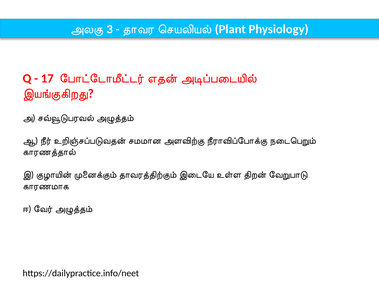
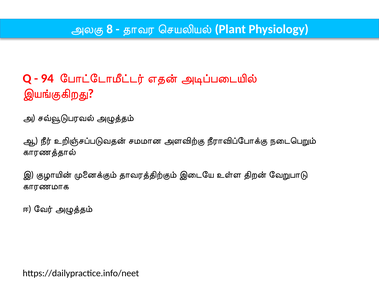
3: 3 -> 8 (110, 29)
17: 17 -> 94 (47, 79)
